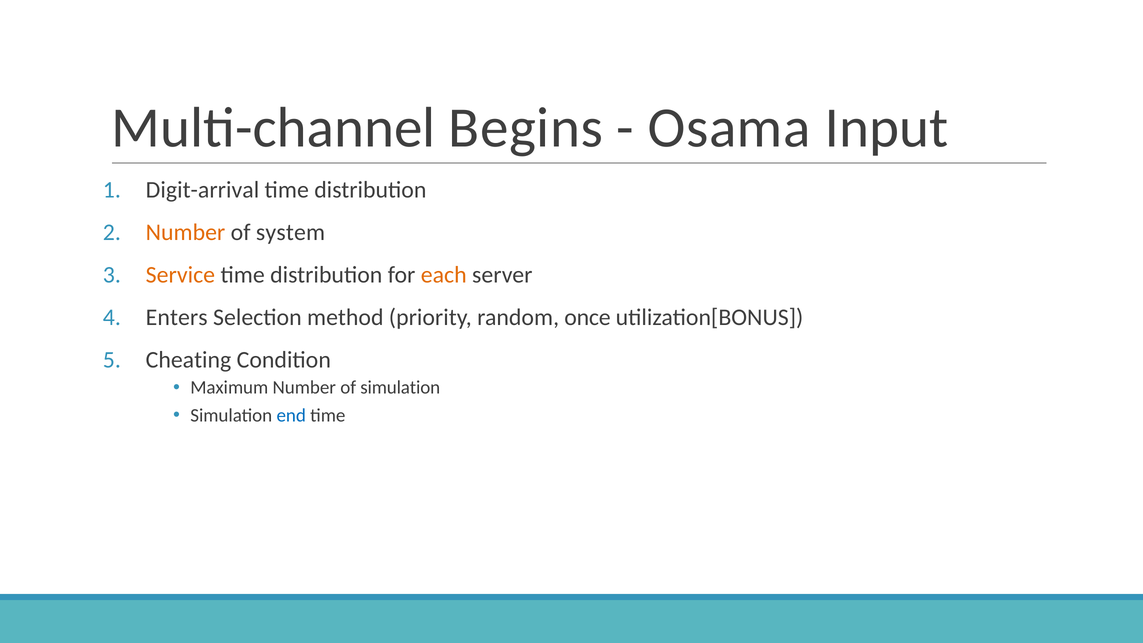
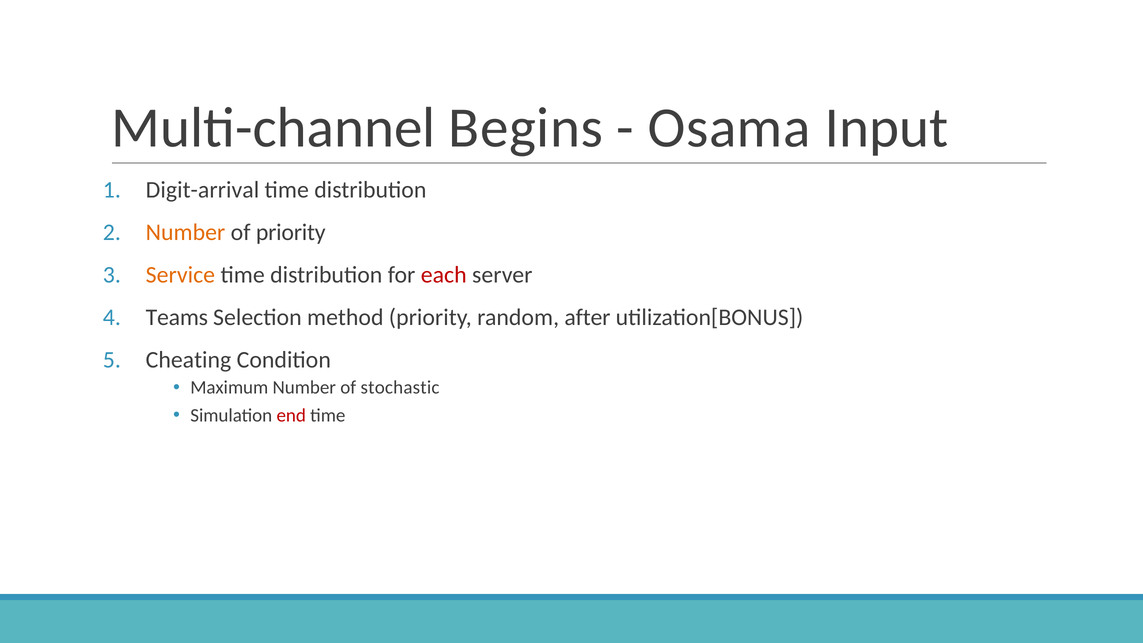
of system: system -> priority (291, 232)
each colour: orange -> red (444, 275)
Enters: Enters -> Teams (177, 317)
once: once -> after (587, 317)
of simulation: simulation -> stochastic (400, 388)
end colour: blue -> red (291, 415)
